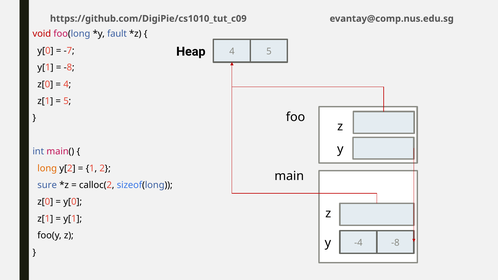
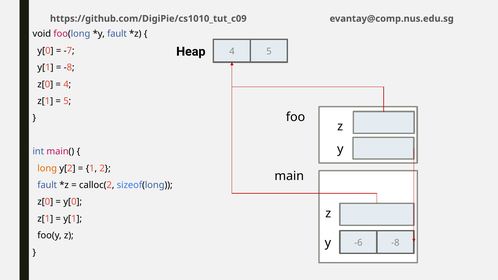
void colour: red -> black (42, 34)
sure: sure -> fault (47, 185)
-4: -4 -> -6 (358, 243)
